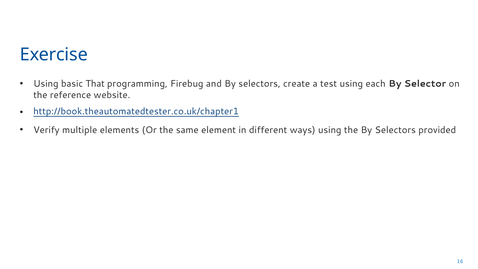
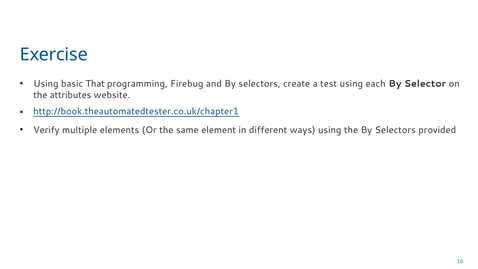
reference: reference -> attributes (71, 95)
